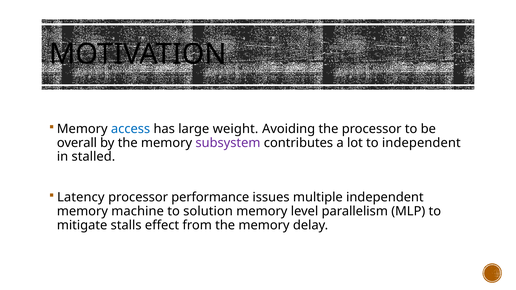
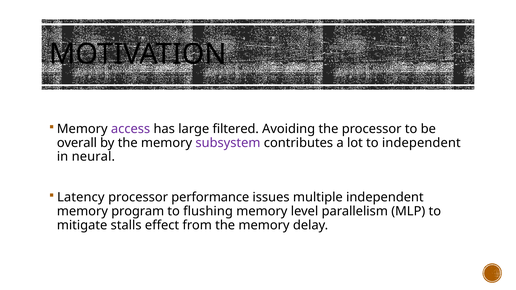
access colour: blue -> purple (131, 129)
weight: weight -> filtered (236, 129)
stalled: stalled -> neural (93, 157)
machine: machine -> program (138, 211)
solution: solution -> flushing (208, 211)
